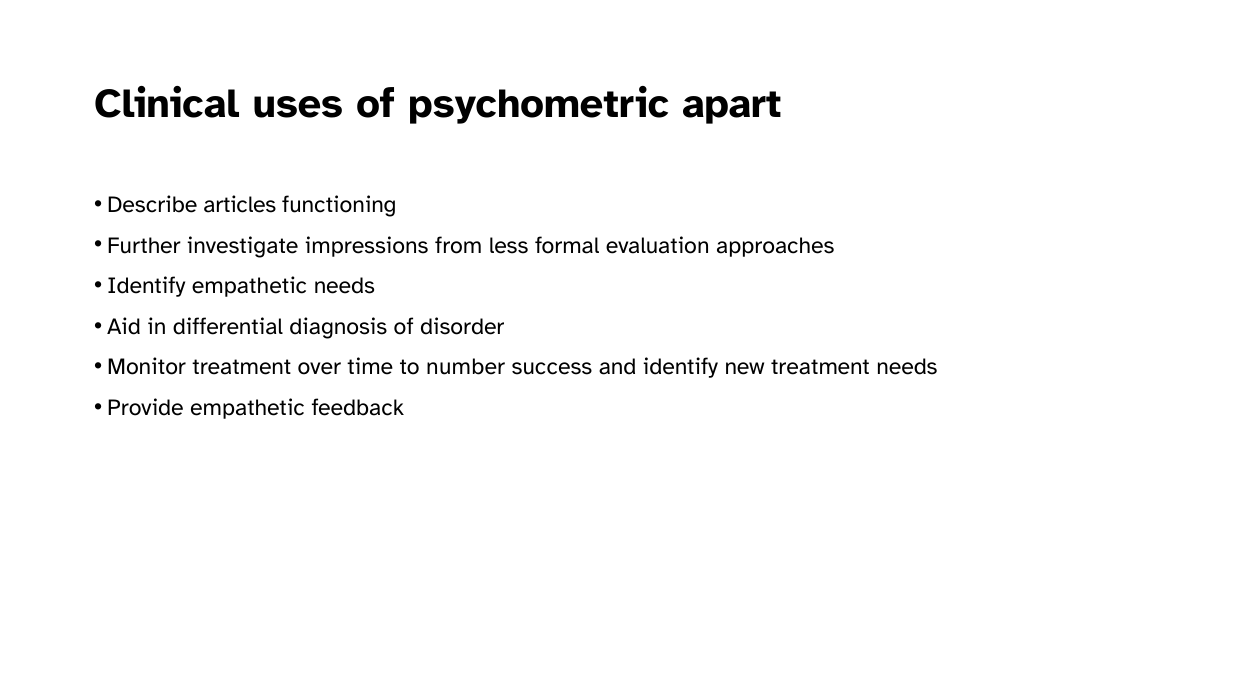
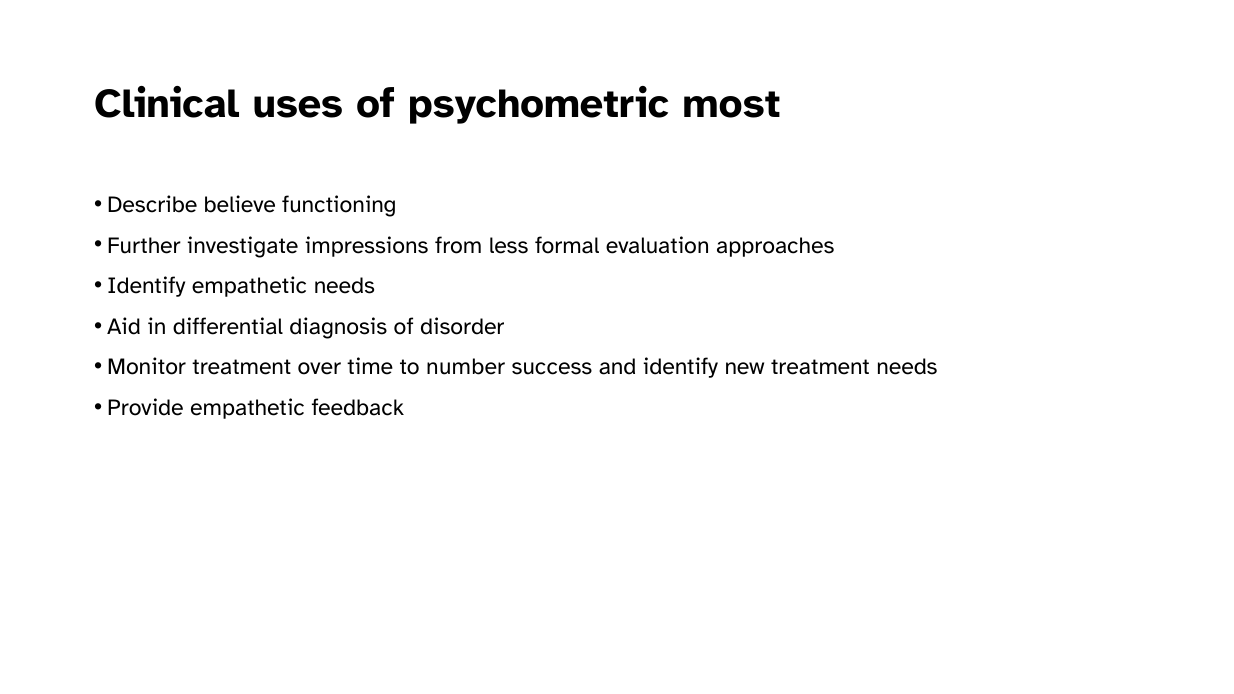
apart: apart -> most (731, 104)
articles: articles -> believe (240, 205)
